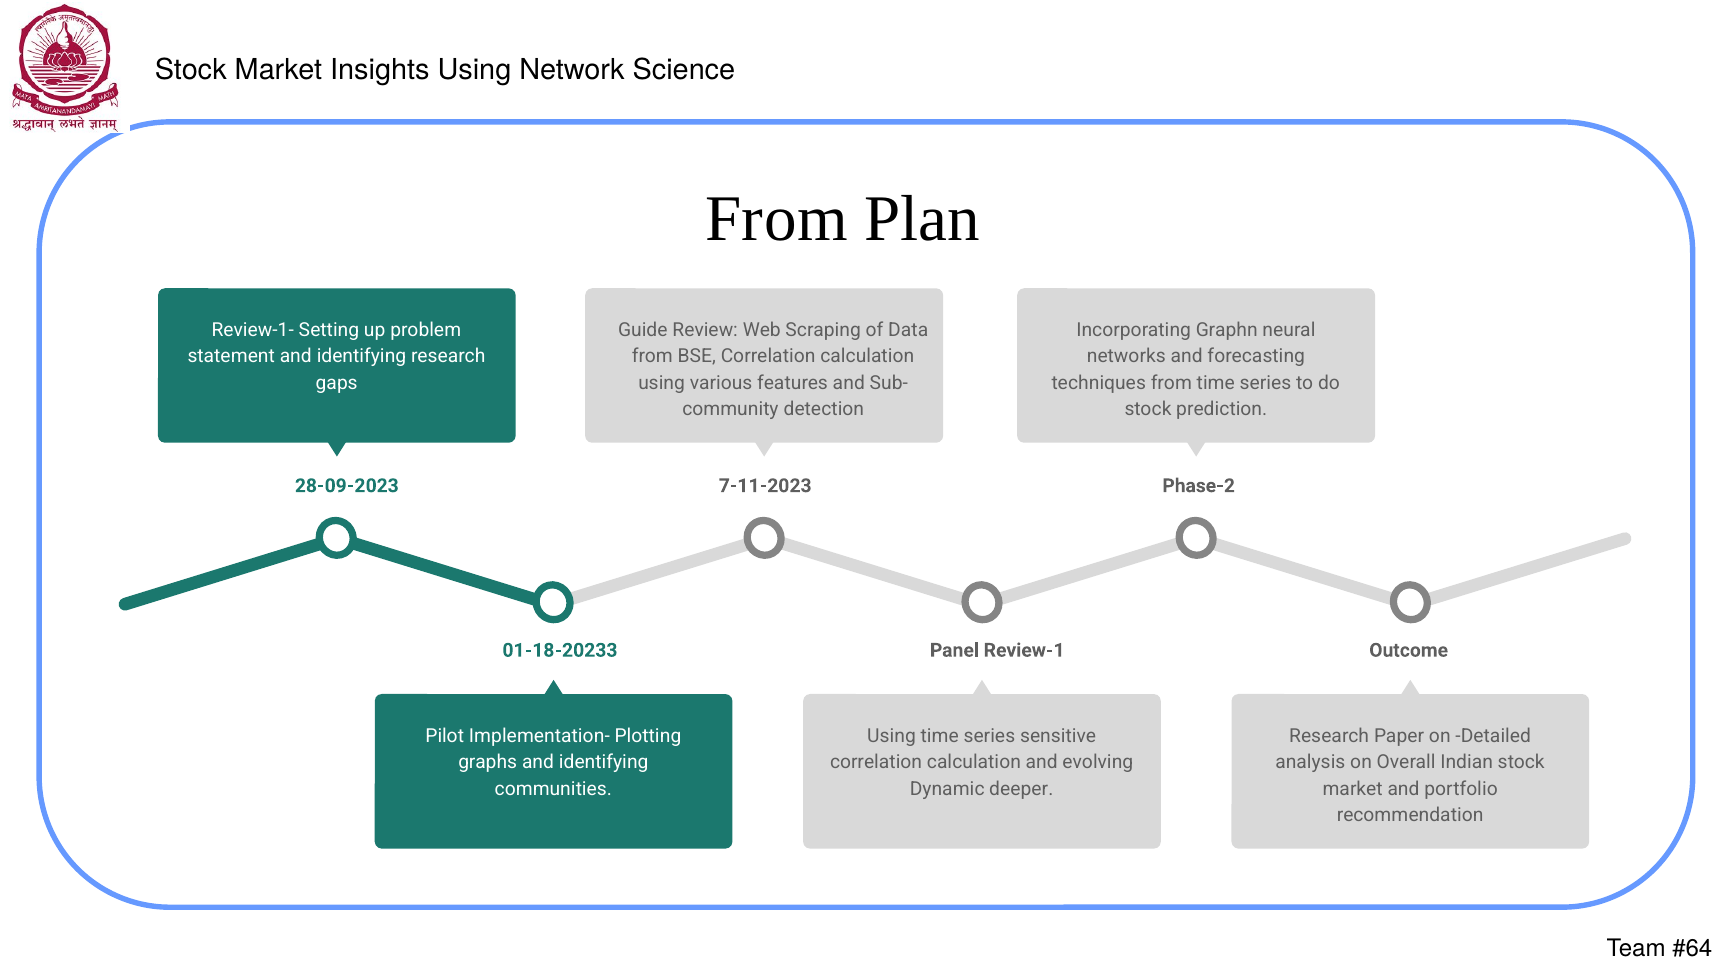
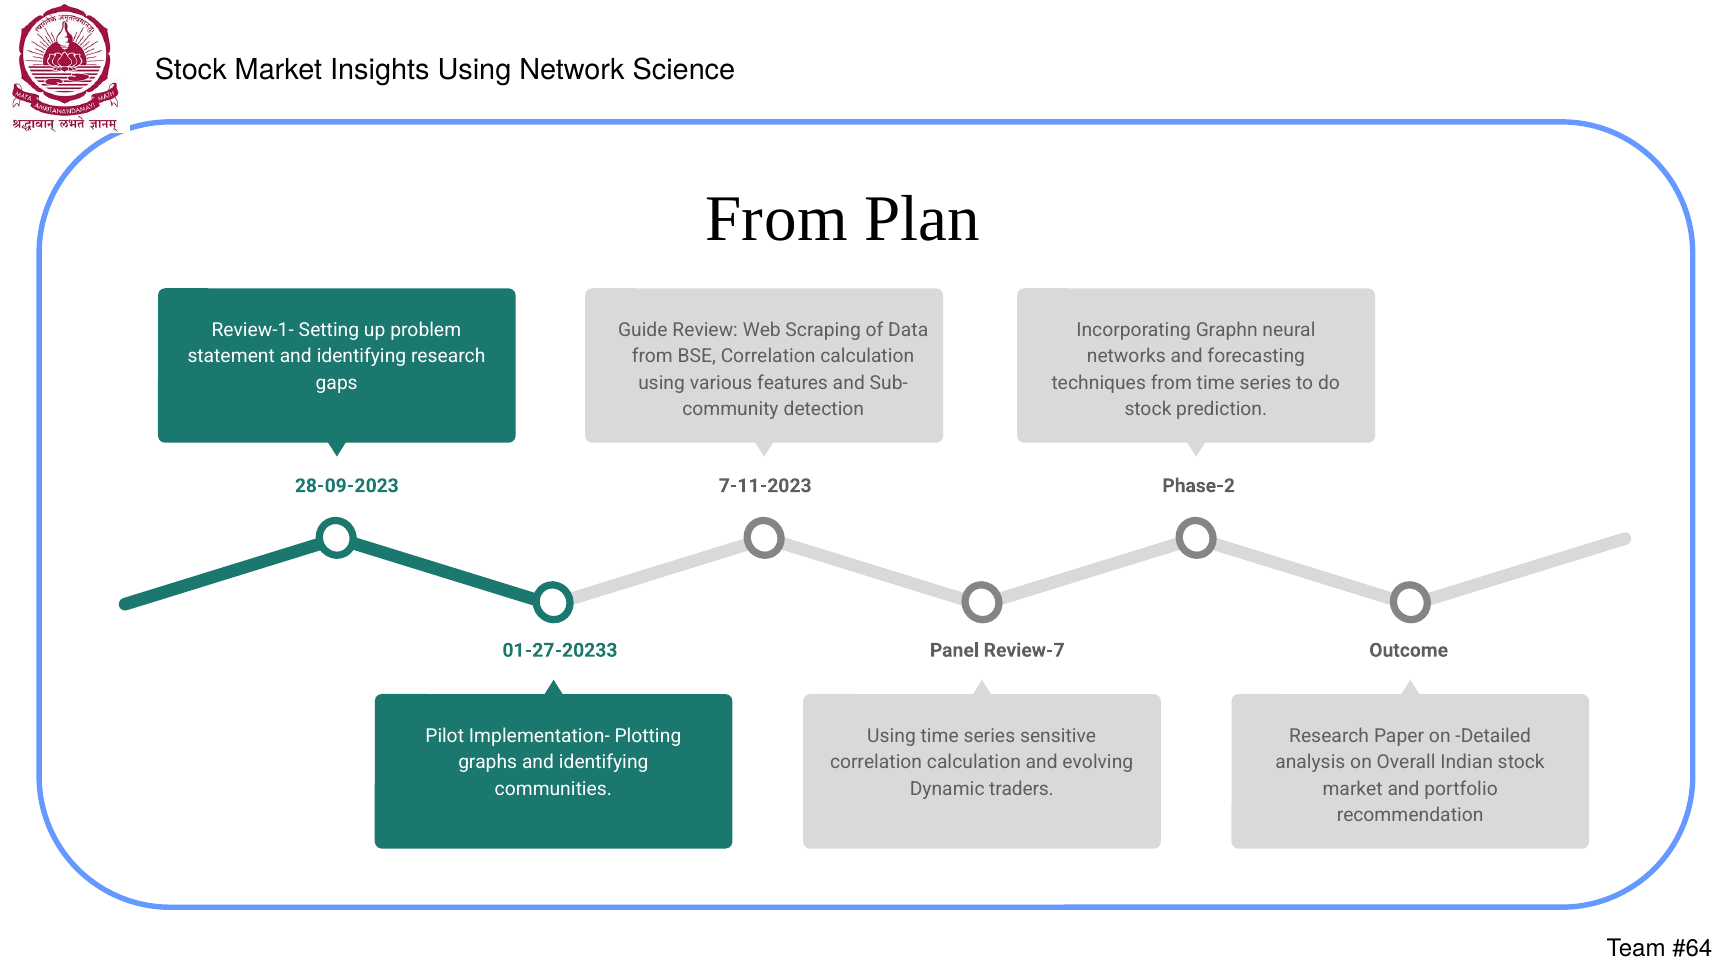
01-18-20233: 01-18-20233 -> 01-27-20233 (560, 651)
Review-1: Review-1 -> Review-7 (1024, 651)
deeper: deeper -> traders (1021, 789)
